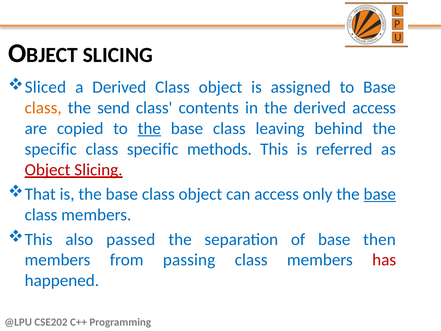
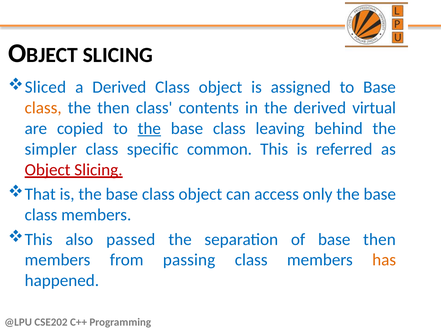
the send: send -> then (113, 108)
derived access: access -> virtual (374, 108)
specific: specific -> simpler (51, 149)
methods: methods -> common (219, 149)
base underline: present -> none (380, 194)
has colour: red -> orange (384, 260)
